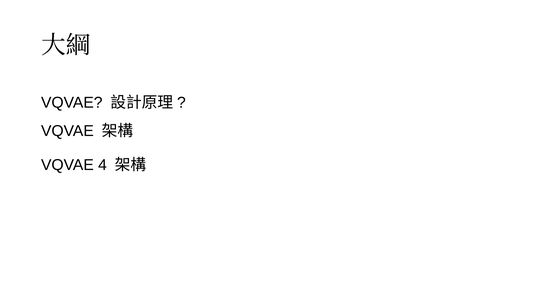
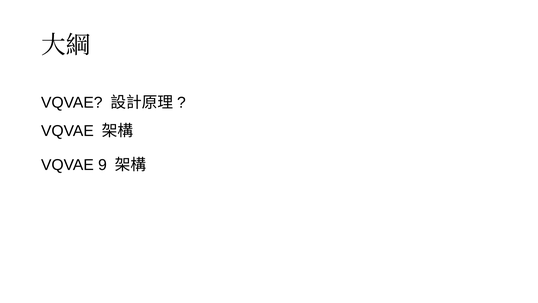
4: 4 -> 9 (102, 165)
